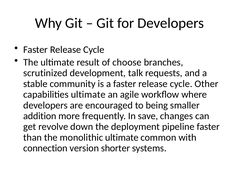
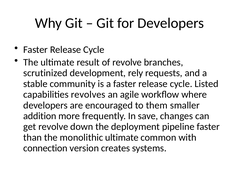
of choose: choose -> revolve (127, 62)
talk: talk -> rely (136, 73)
Other: Other -> Listed (207, 84)
capabilities ultimate: ultimate -> revolves (88, 95)
being: being -> them (157, 105)
shorter: shorter -> creates (116, 148)
